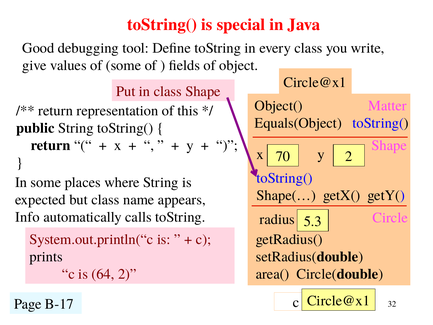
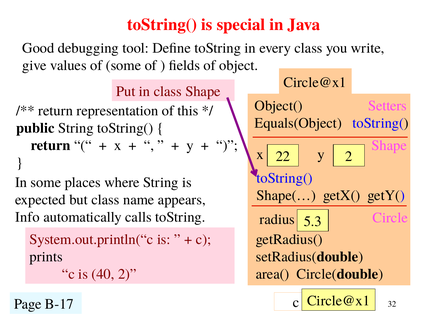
Matter: Matter -> Setters (388, 106)
70: 70 -> 22 (283, 156)
64: 64 -> 40 (103, 274)
